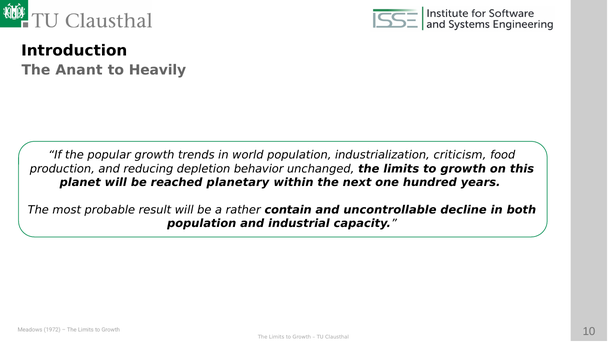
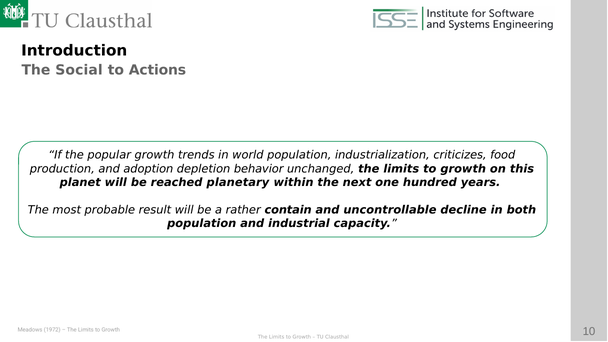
Anant: Anant -> Social (79, 70)
Heavily: Heavily -> Actions (157, 70)
criticism: criticism -> criticizes (460, 155)
reducing: reducing -> adoption (148, 169)
